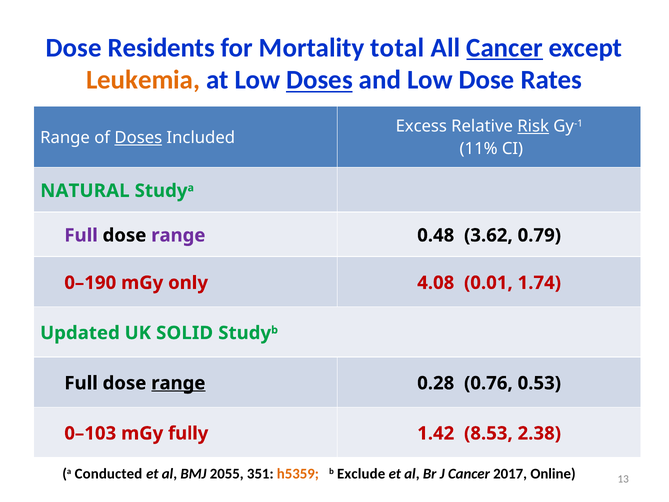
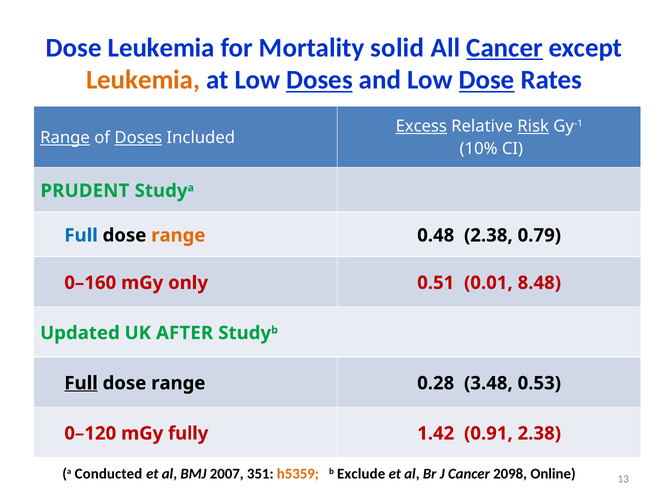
Dose Residents: Residents -> Leukemia (161, 48)
total: total -> solid (397, 48)
Dose underline: none -> present (487, 80)
Excess underline: none -> present (421, 126)
Range underline: none -> present (65, 138)
11%: 11% -> 10% (479, 149)
NATURAL: NATURAL -> PRUDENT (85, 191)
Full colour: purple -> blue (81, 235)
range colour: purple -> orange (178, 235)
0.48 3.62: 3.62 -> 2.38 (488, 235)
0–190: 0–190 -> 0–160 (90, 283)
4.08: 4.08 -> 0.51 (436, 283)
1.74: 1.74 -> 8.48 (539, 283)
SOLID: SOLID -> AFTER (185, 333)
Full underline: none -> present (81, 383)
range underline: present -> none (178, 383)
0.76: 0.76 -> 3.48 (488, 383)
0–103: 0–103 -> 0–120 (90, 433)
8.53: 8.53 -> 0.91 (488, 433)
2055: 2055 -> 2007 (227, 474)
2017: 2017 -> 2098 (510, 474)
